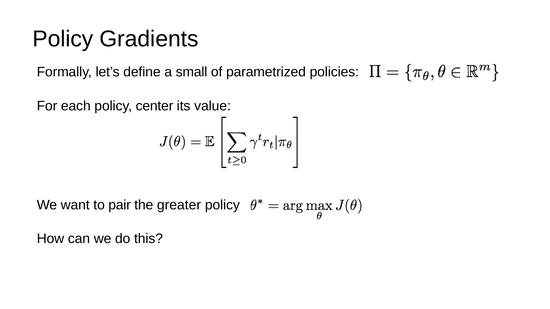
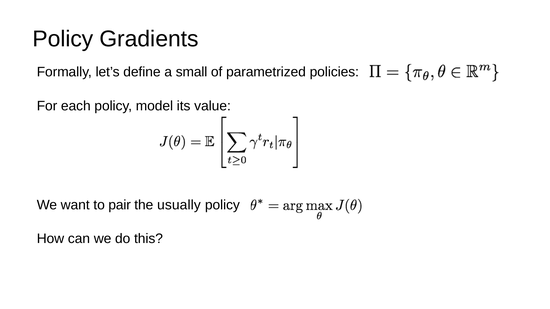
center: center -> model (154, 106)
greater: greater -> usually (179, 205)
